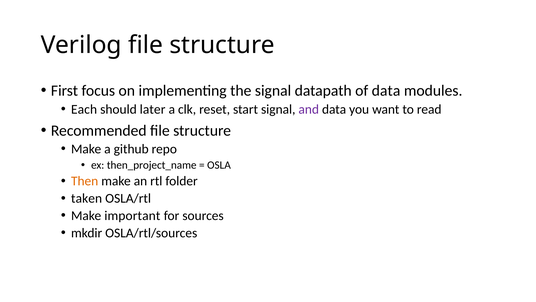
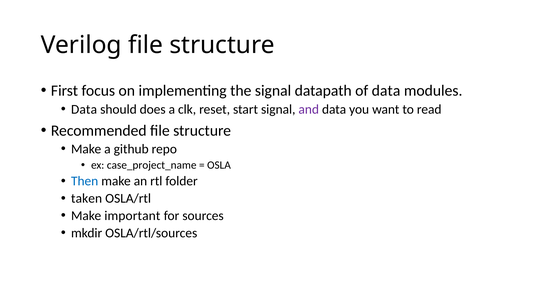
Each: Each -> Data (84, 109)
later: later -> does (153, 109)
then_project_name: then_project_name -> case_project_name (152, 165)
Then colour: orange -> blue (85, 181)
